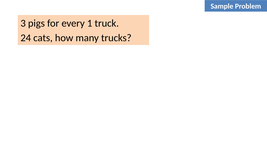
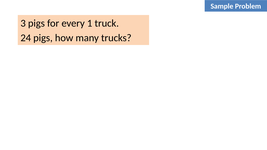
24 cats: cats -> pigs (43, 38)
